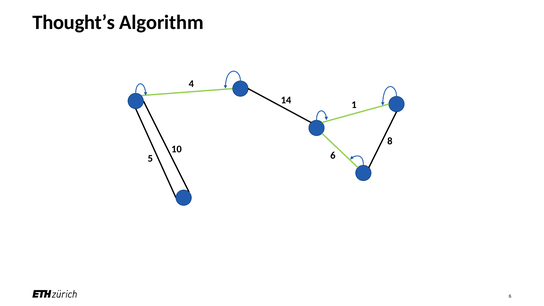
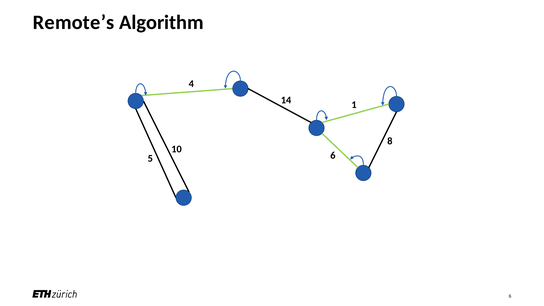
Thought’s: Thought’s -> Remote’s (74, 23)
